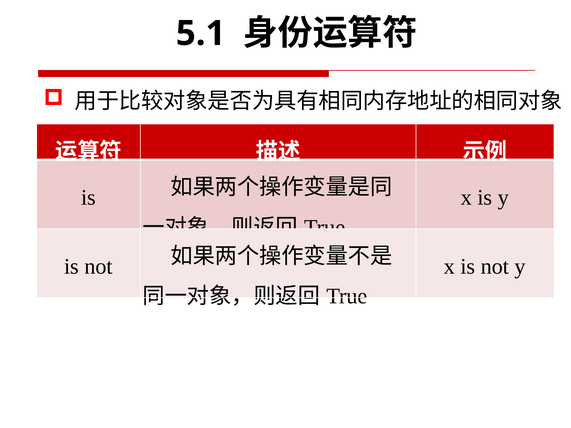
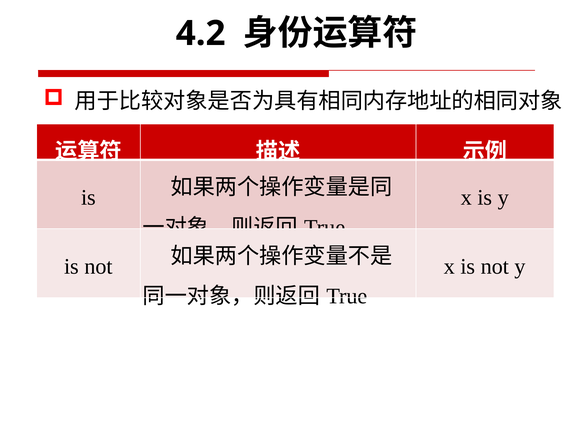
5.1: 5.1 -> 4.2 (201, 33)
